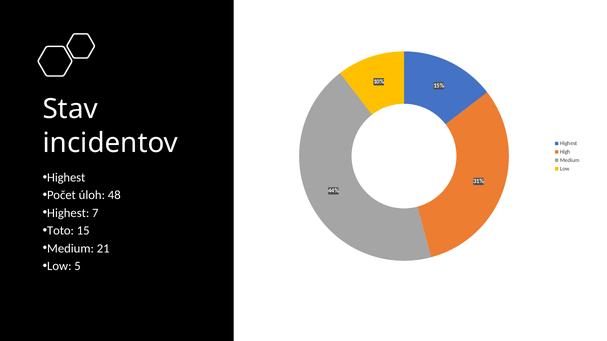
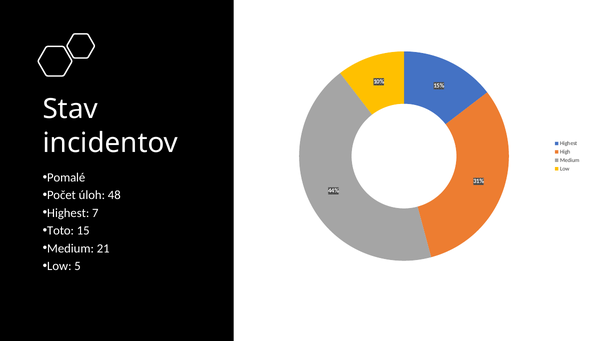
Highest: Highest -> Pomalé (66, 178)
